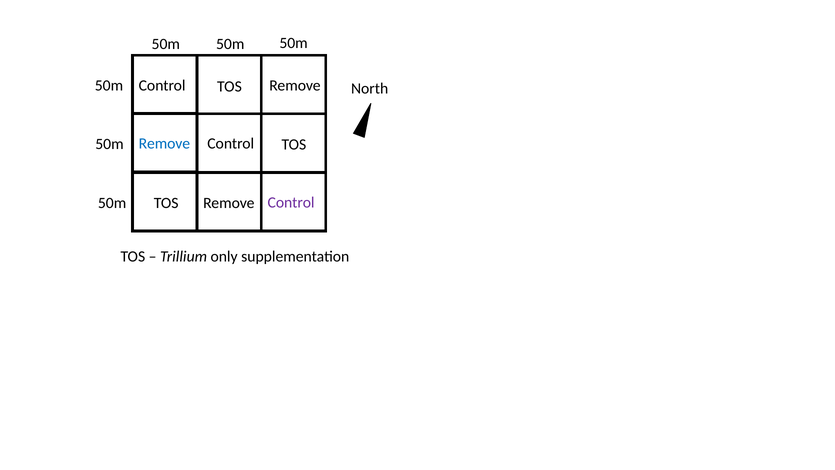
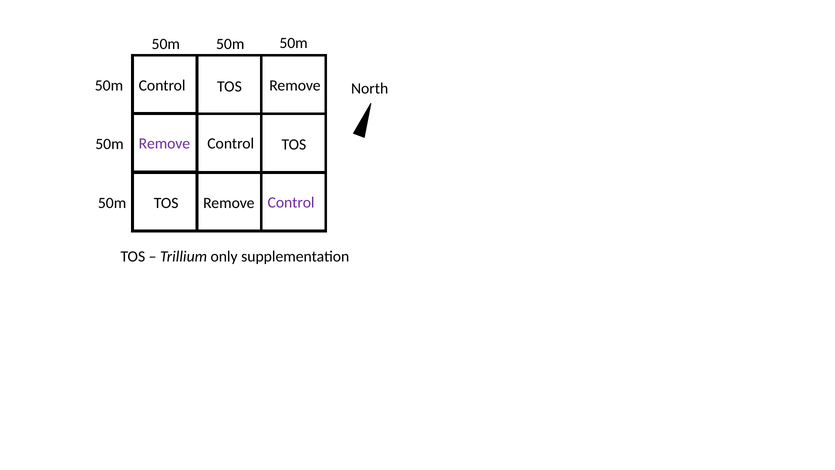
Remove colour: blue -> purple (164, 144)
